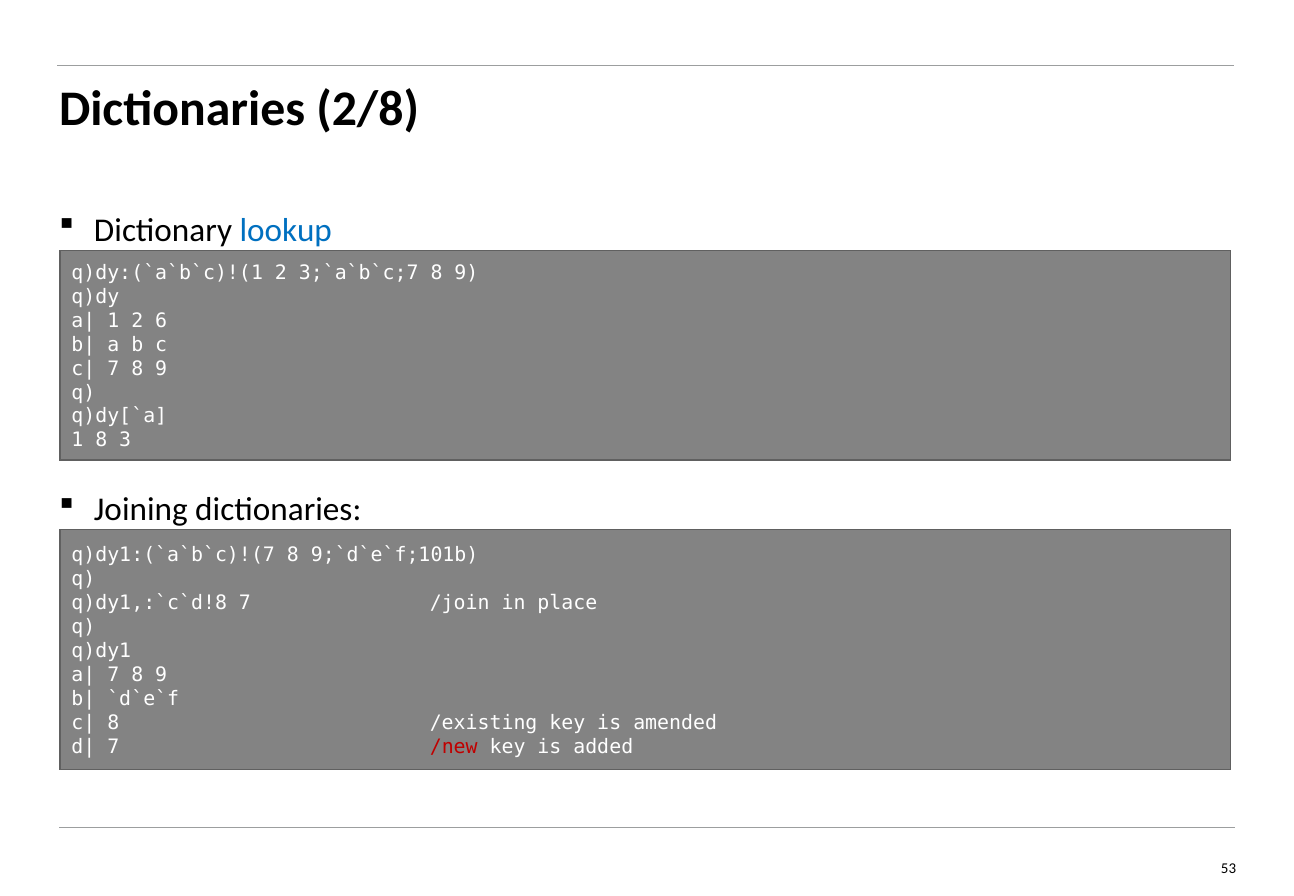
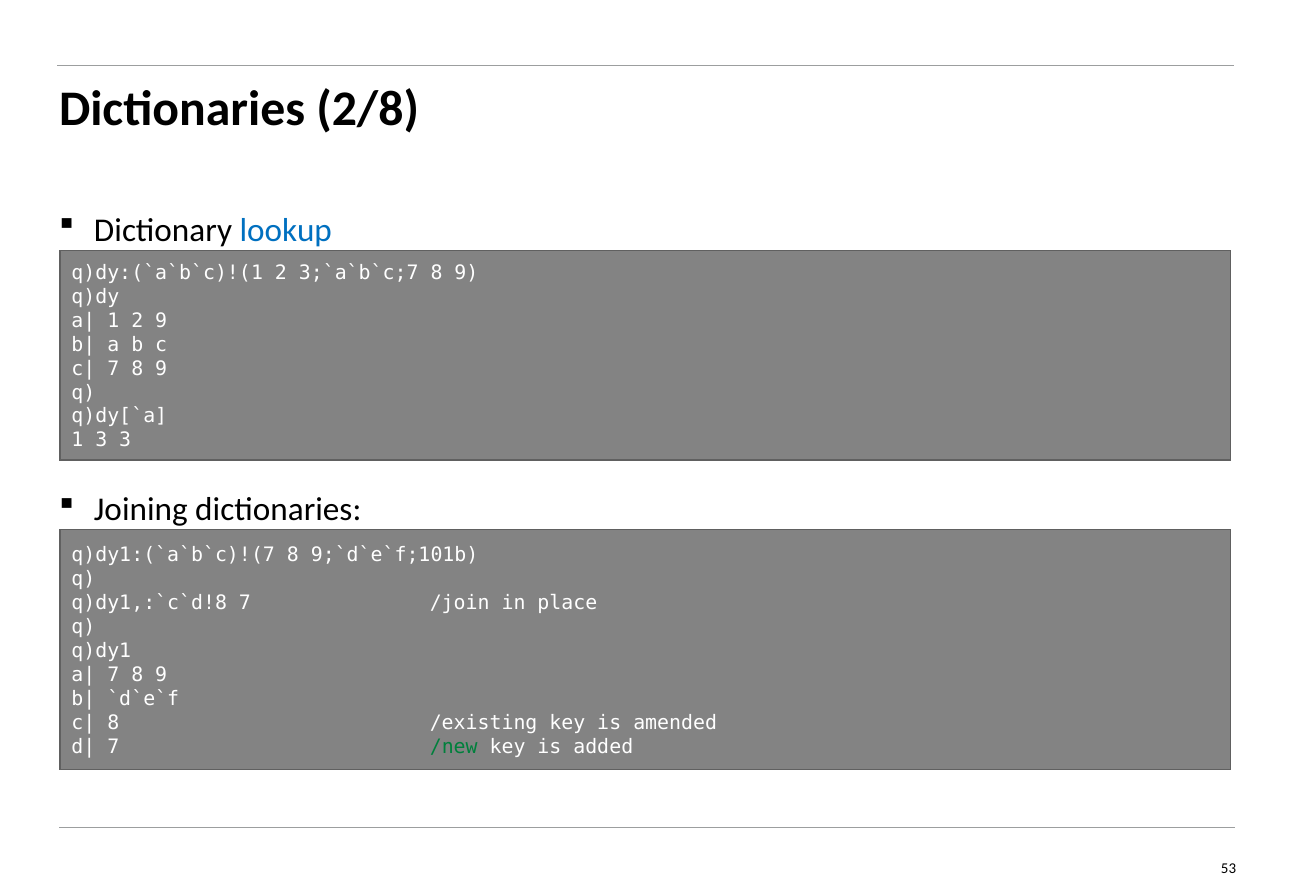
2 6: 6 -> 9 (161, 321)
1 8: 8 -> 3 (101, 440)
/new colour: red -> green (454, 746)
